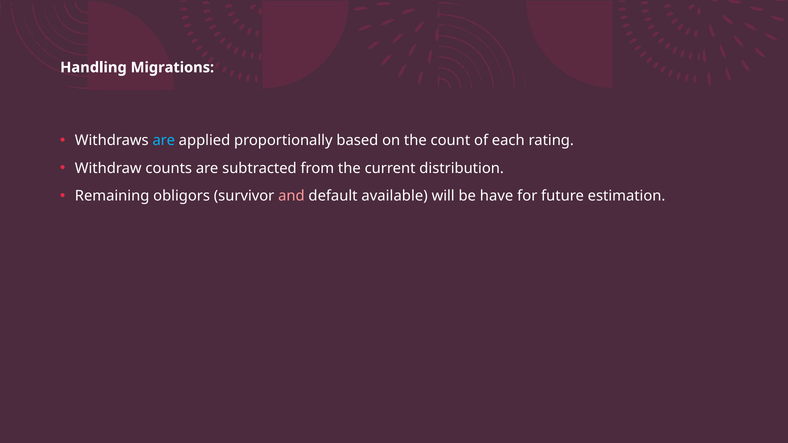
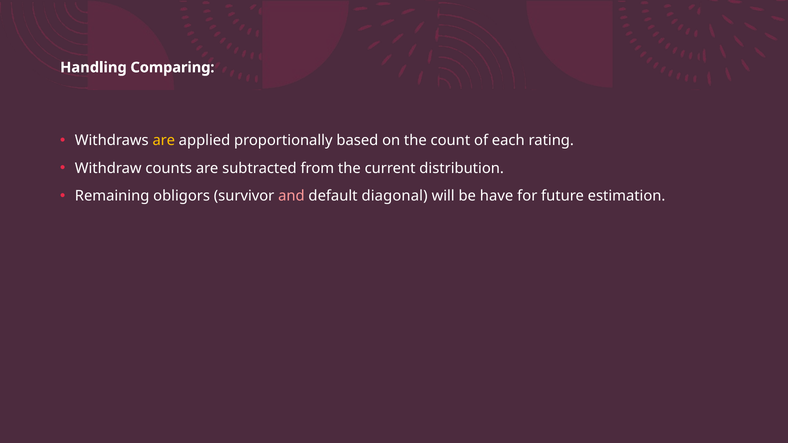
Migrations: Migrations -> Comparing (172, 67)
are colour: light blue -> yellow (164, 141)
available: available -> diagonal (395, 196)
